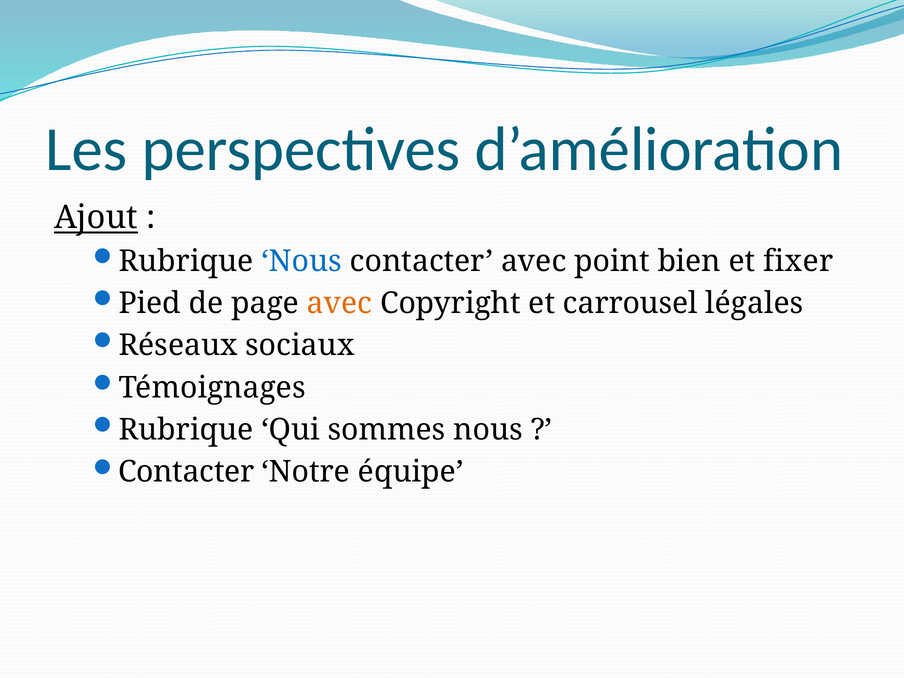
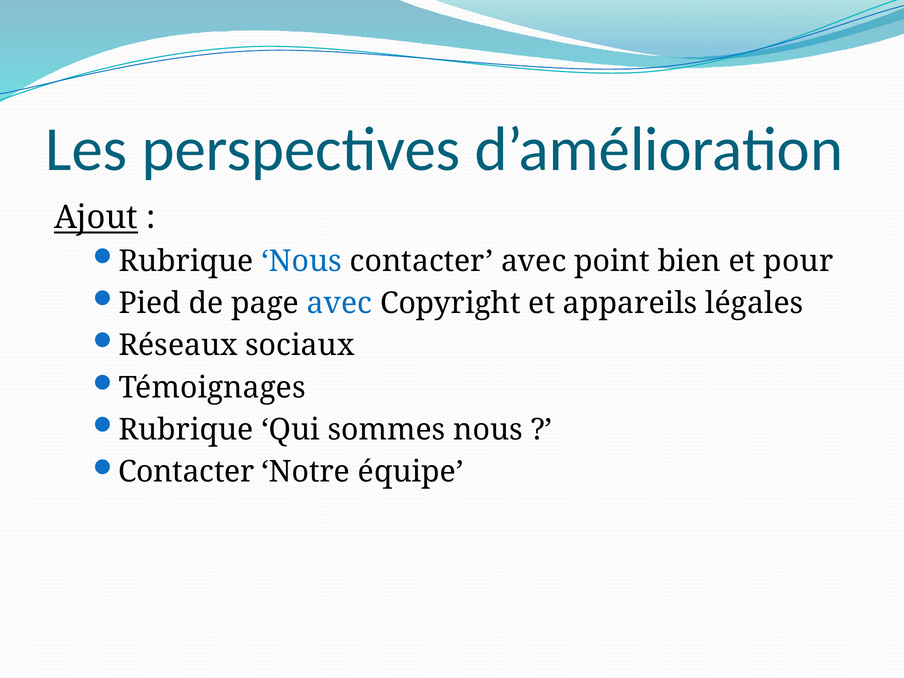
fixer: fixer -> pour (798, 261)
avec colour: orange -> blue (340, 303)
carrousel: carrousel -> appareils (630, 303)
